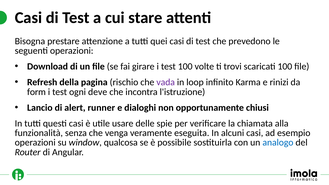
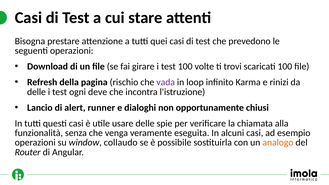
form: form -> delle (36, 92)
qualcosa: qualcosa -> collaudo (121, 143)
analogo colour: blue -> orange (278, 143)
